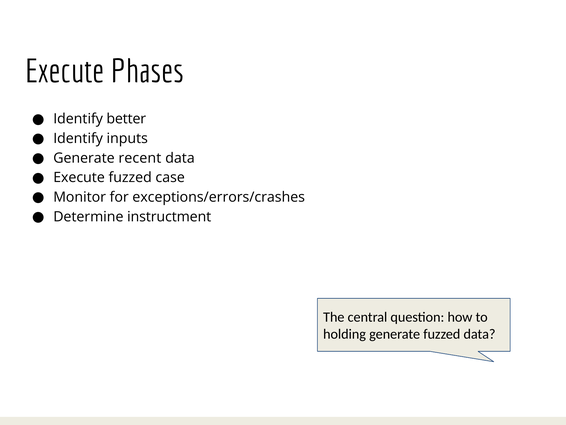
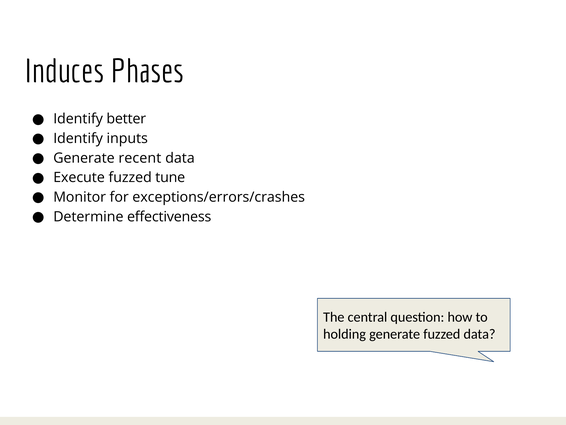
Execute: Execute -> Induces (65, 72)
case: case -> tune (170, 177)
instructment: instructment -> effectiveness (169, 216)
